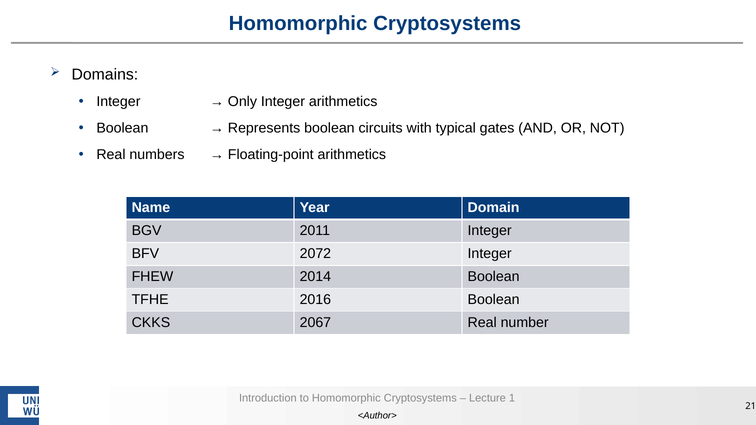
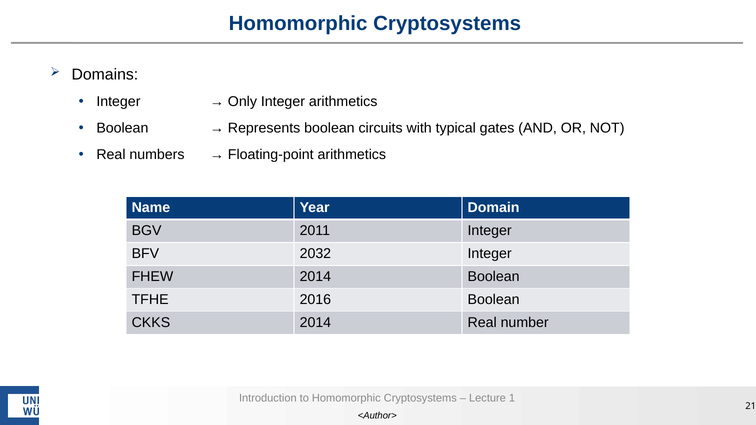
2072: 2072 -> 2032 (315, 254)
CKKS 2067: 2067 -> 2014 (315, 323)
